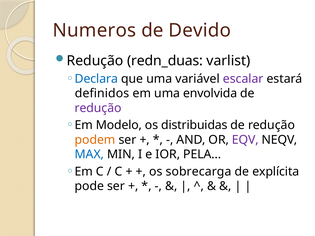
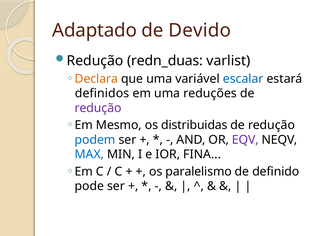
Numeros: Numeros -> Adaptado (95, 30)
Declara colour: blue -> orange (96, 79)
escalar colour: purple -> blue (243, 79)
envolvida: envolvida -> reduções (210, 94)
Modelo: Modelo -> Mesmo (119, 125)
podem colour: orange -> blue (95, 140)
PELA: PELA -> FINA (202, 155)
sobrecarga: sobrecarga -> paralelismo (199, 172)
explícita: explícita -> definido (276, 172)
